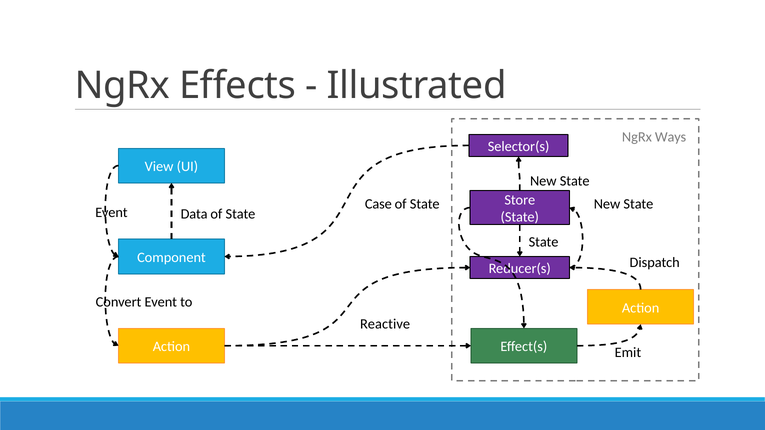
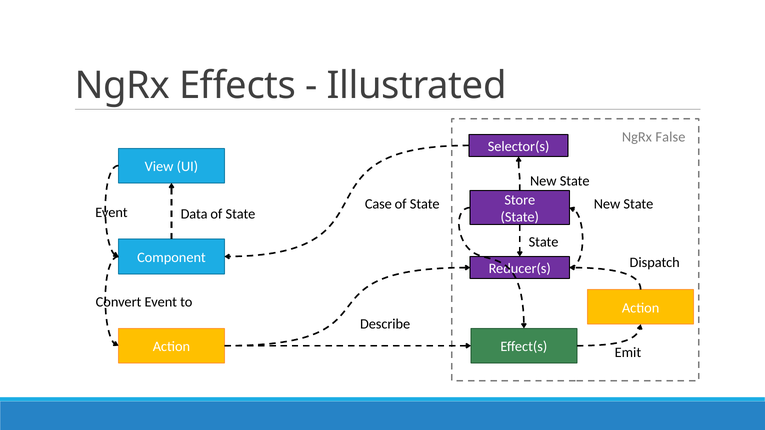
Ways: Ways -> False (670, 137)
Reactive: Reactive -> Describe (385, 324)
